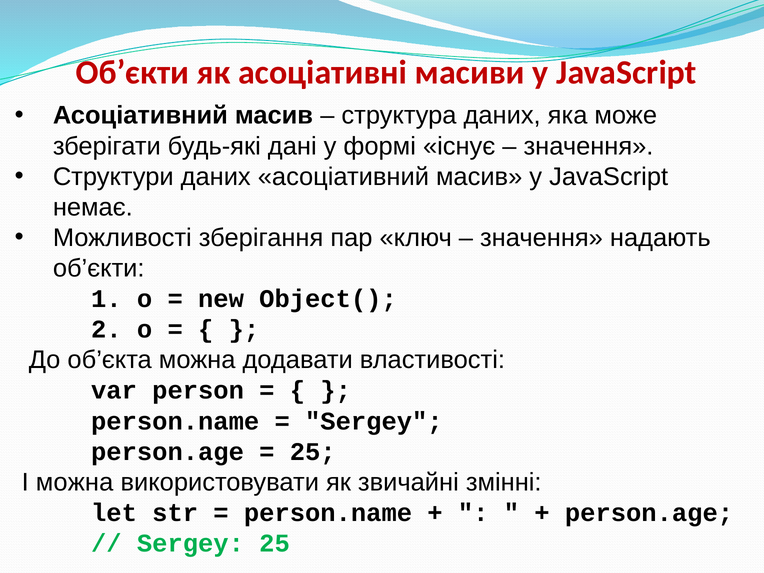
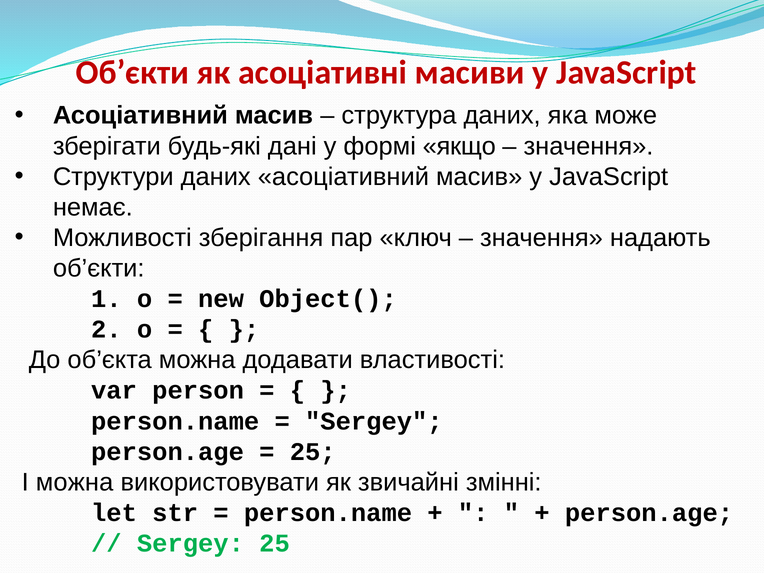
існує: існує -> якщо (459, 146)
